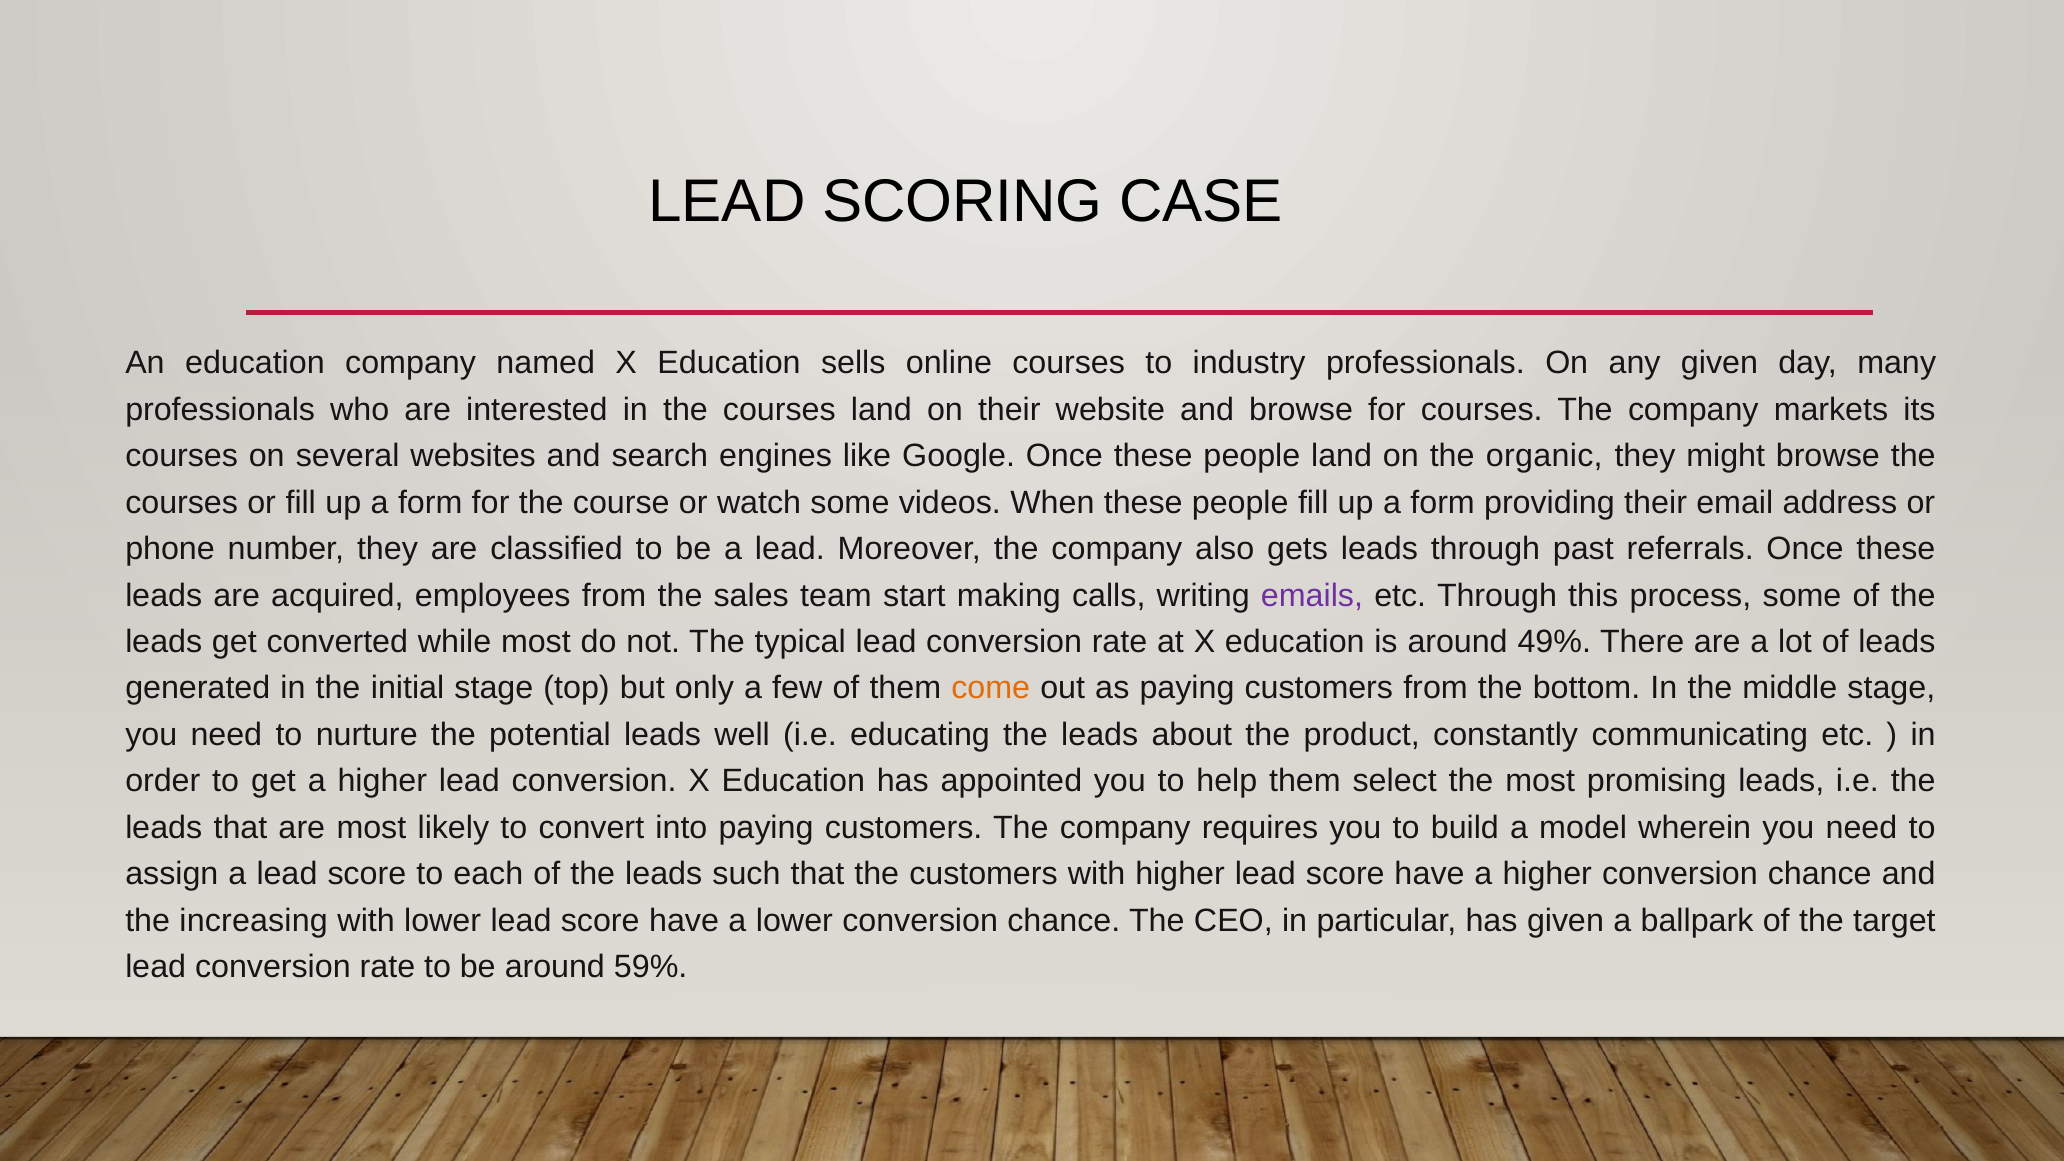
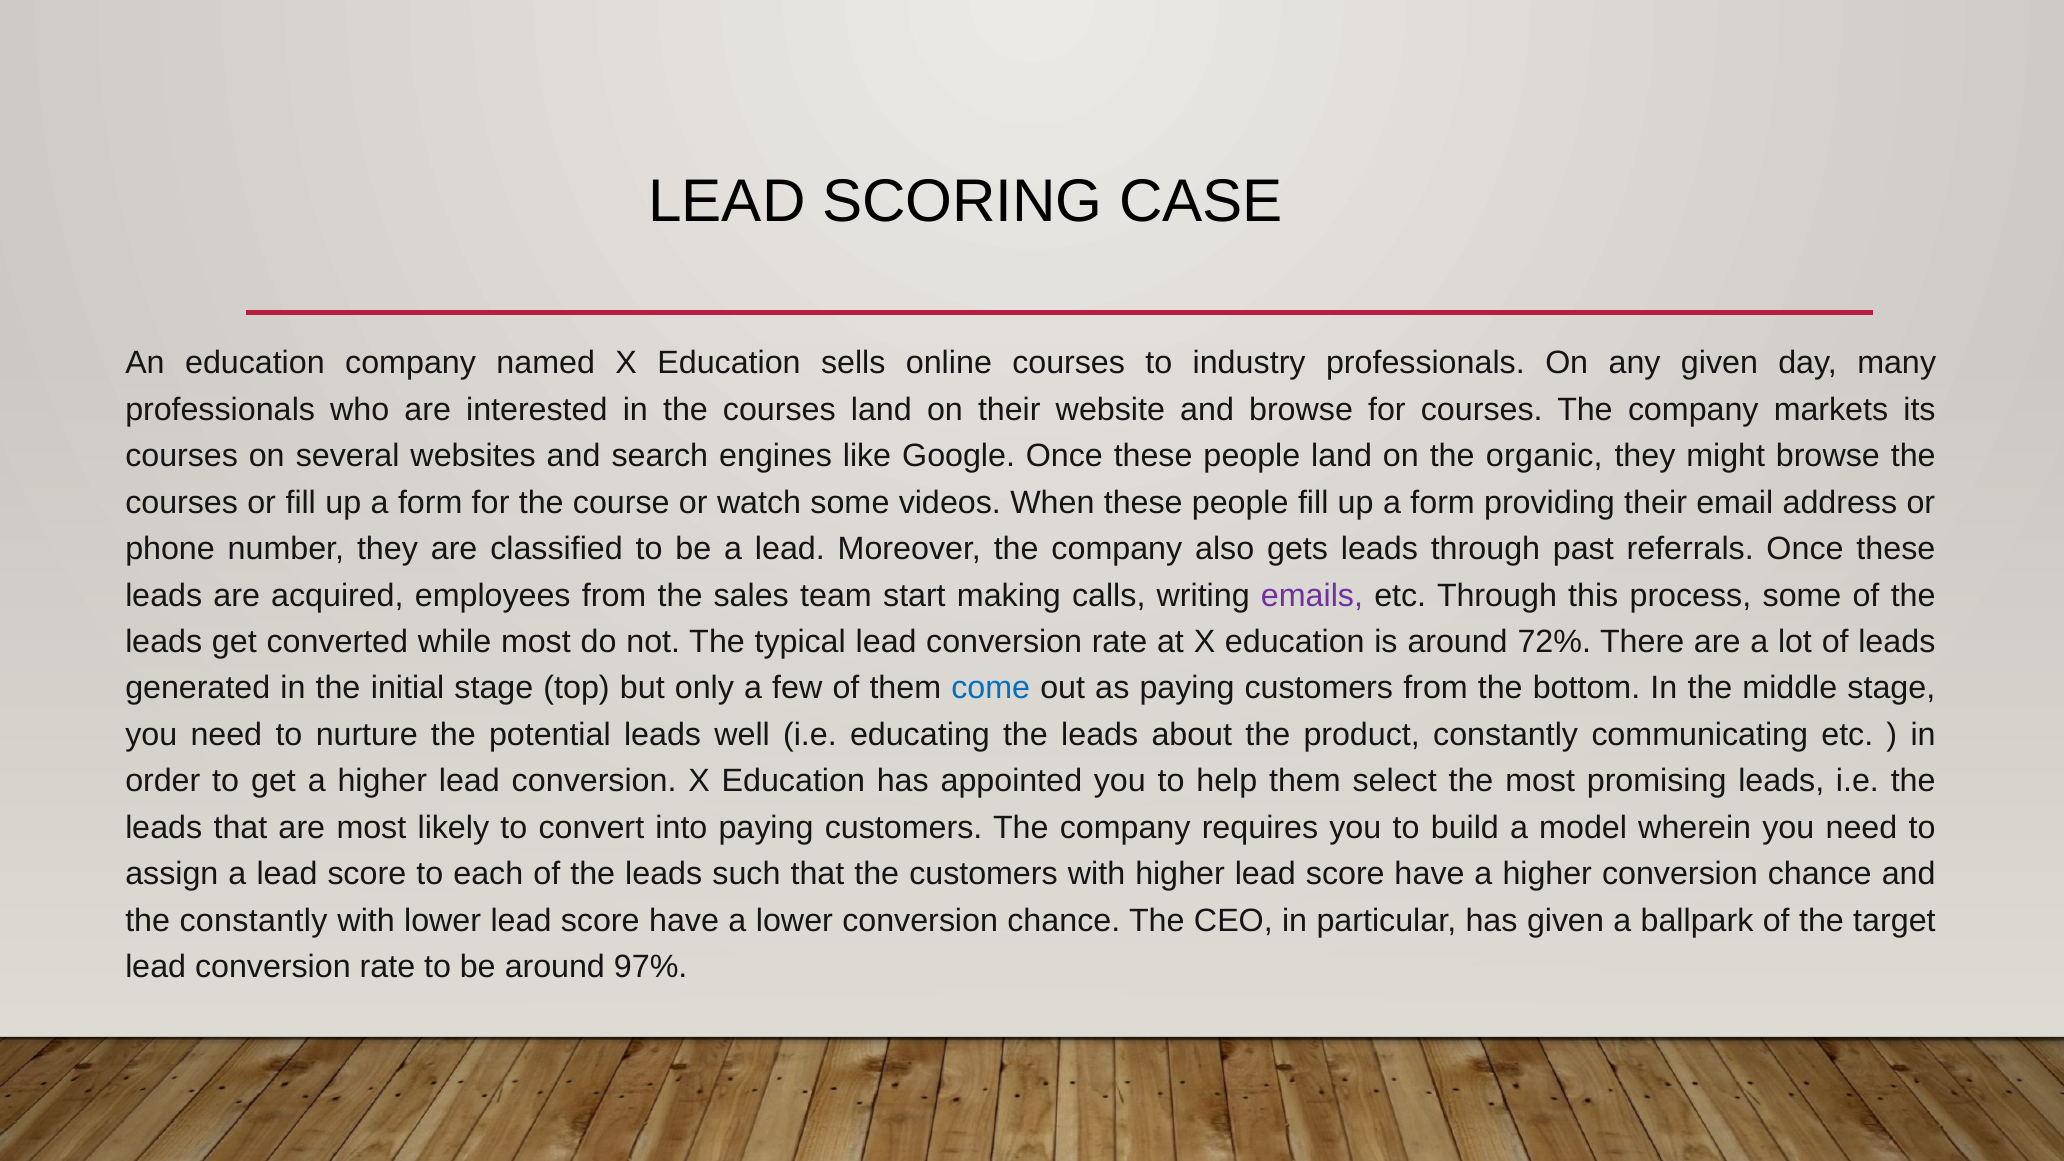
49%: 49% -> 72% (1554, 642)
come colour: orange -> blue (991, 688)
the increasing: increasing -> constantly (254, 920)
59%: 59% -> 97% (651, 967)
